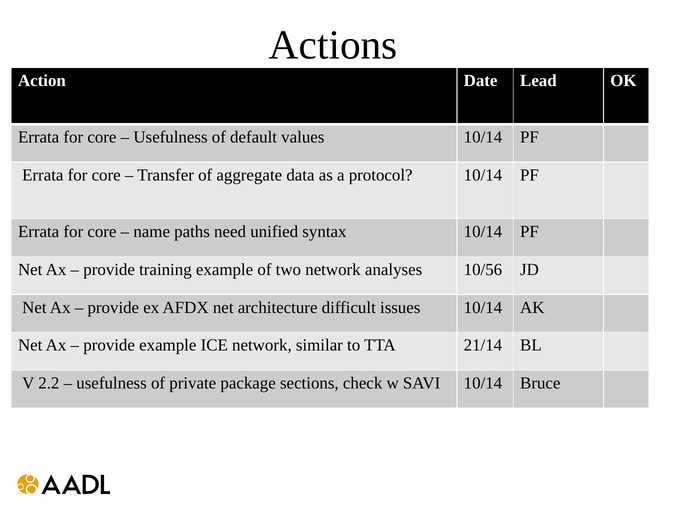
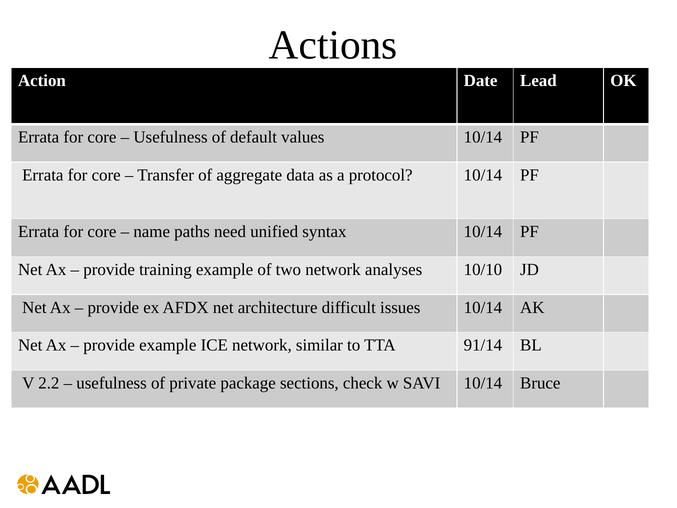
10/56: 10/56 -> 10/10 (483, 269)
21/14: 21/14 -> 91/14 (483, 345)
